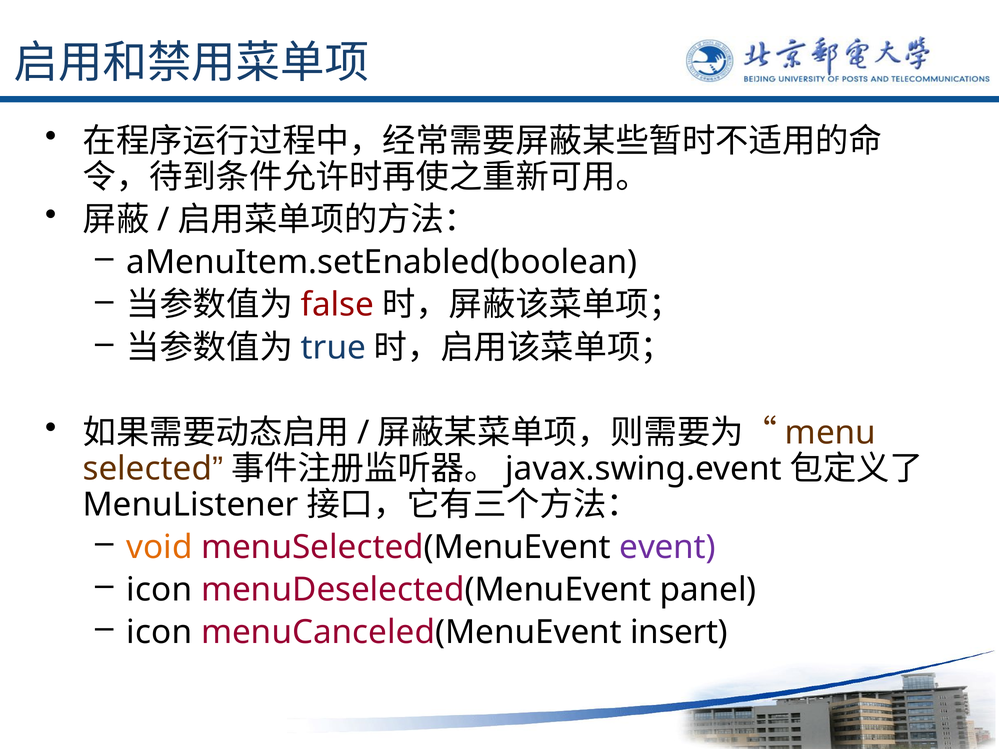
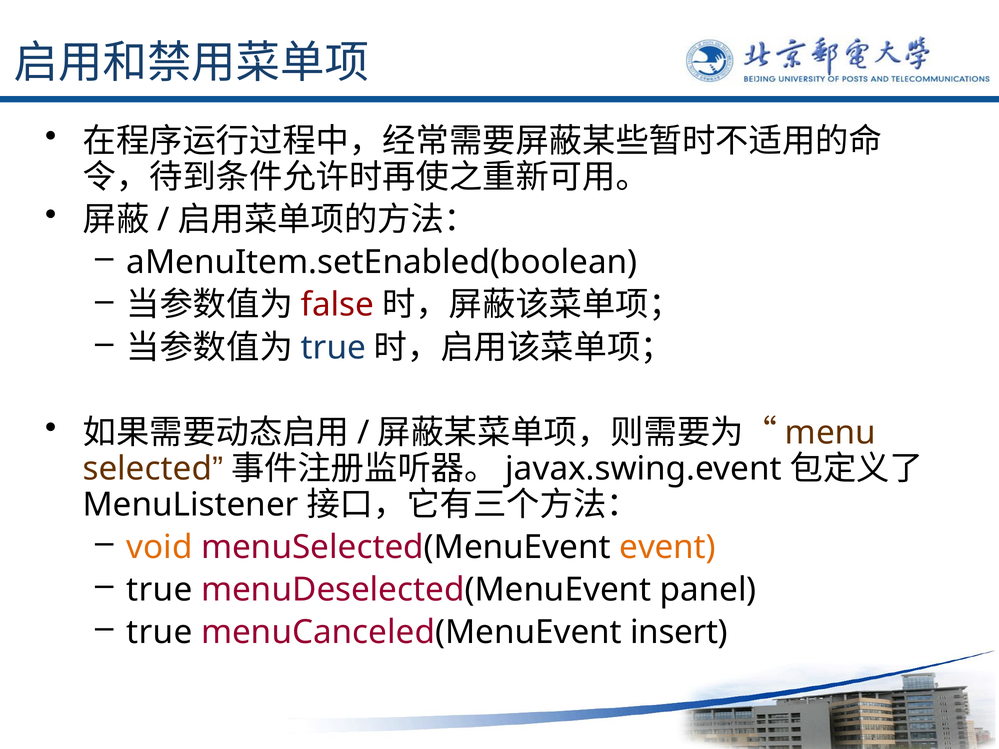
event colour: purple -> orange (668, 547)
icon: icon -> true (159, 590)
icon: icon -> true (159, 633)
